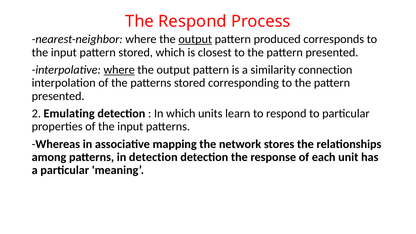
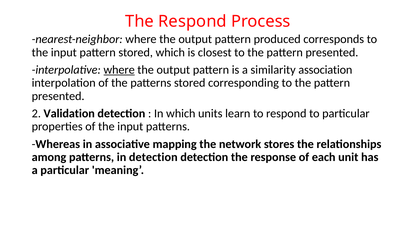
output underline: present -> none (195, 39)
connection: connection -> association (325, 70)
Emulating: Emulating -> Validation (69, 113)
